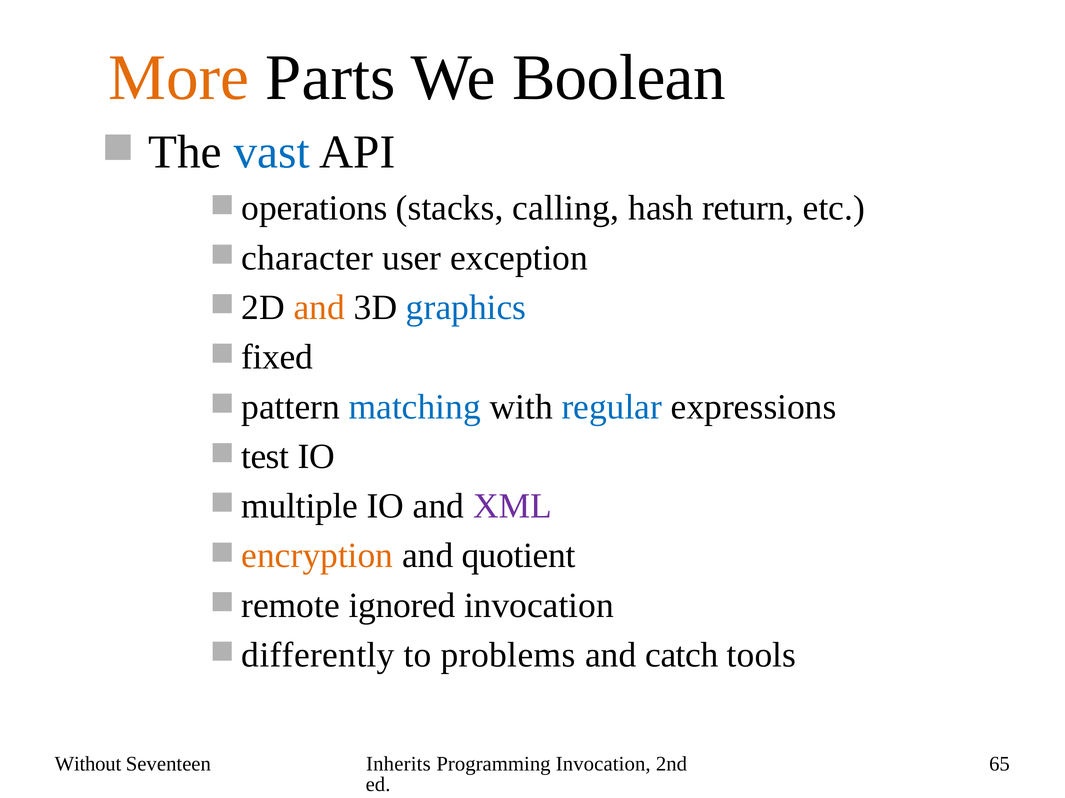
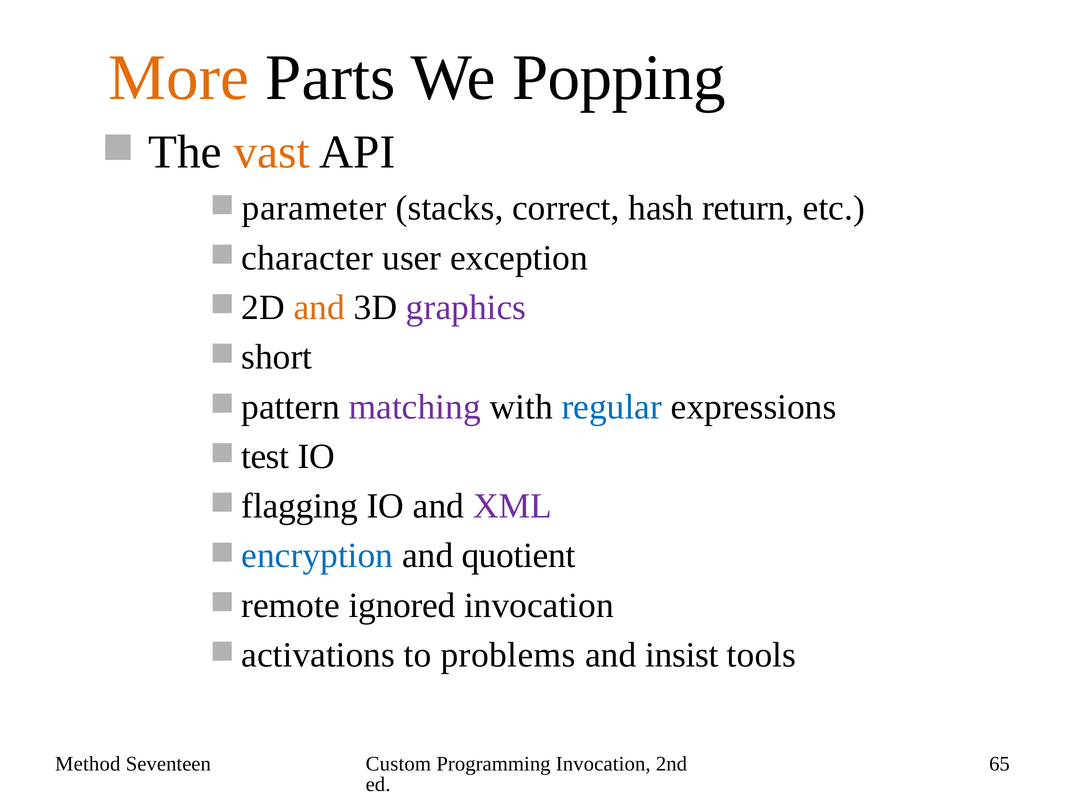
Boolean: Boolean -> Popping (619, 78)
vast colour: blue -> orange (272, 152)
operations: operations -> parameter (314, 208)
calling: calling -> correct (566, 208)
graphics colour: blue -> purple (466, 308)
fixed: fixed -> short (277, 358)
matching colour: blue -> purple (415, 407)
multiple: multiple -> flagging (300, 507)
encryption colour: orange -> blue (317, 556)
differently: differently -> activations (318, 656)
catch: catch -> insist (682, 656)
Without: Without -> Method (88, 764)
Inherits: Inherits -> Custom (398, 764)
